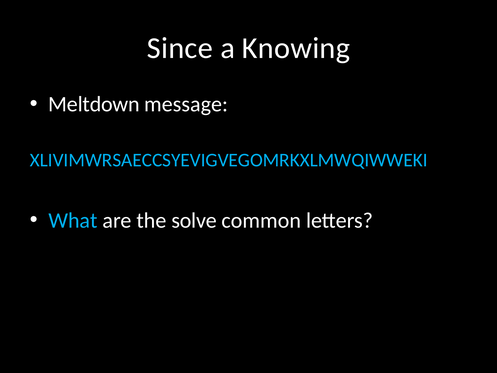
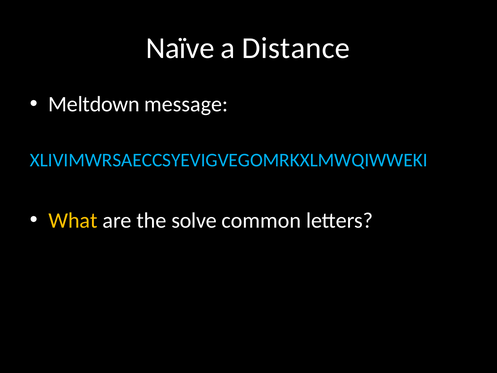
Since: Since -> Naïve (180, 48)
Knowing: Knowing -> Distance (296, 48)
What colour: light blue -> yellow (73, 220)
